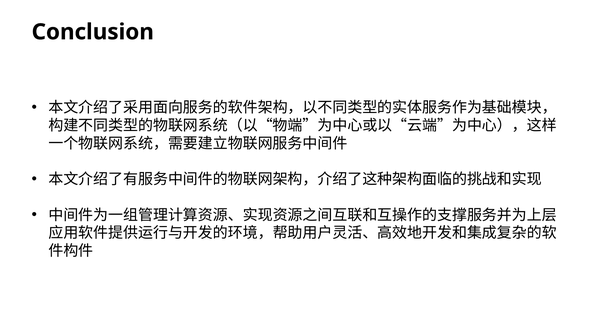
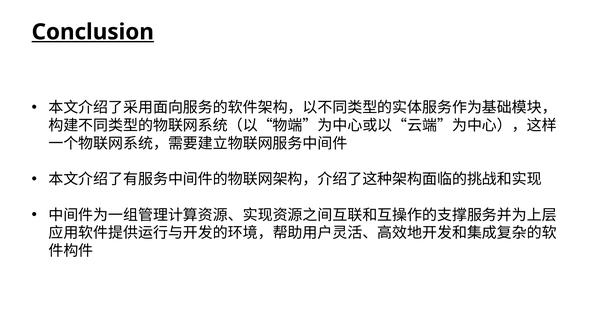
Conclusion underline: none -> present (93, 32)
